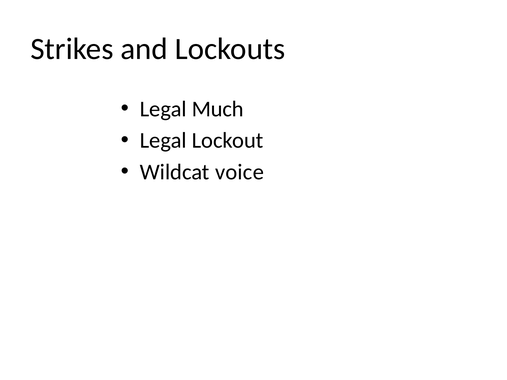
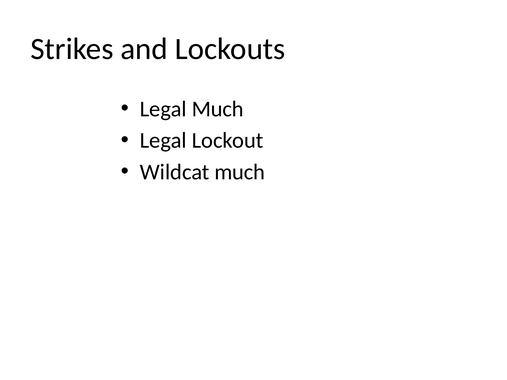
Wildcat voice: voice -> much (240, 172)
